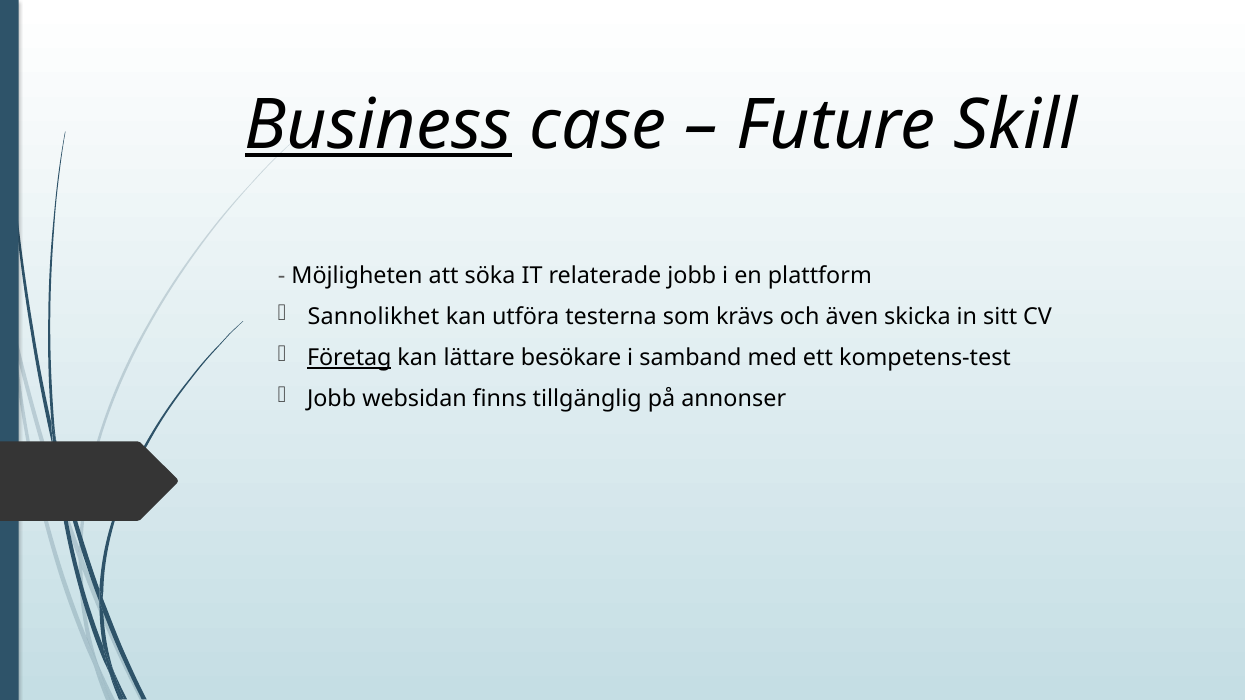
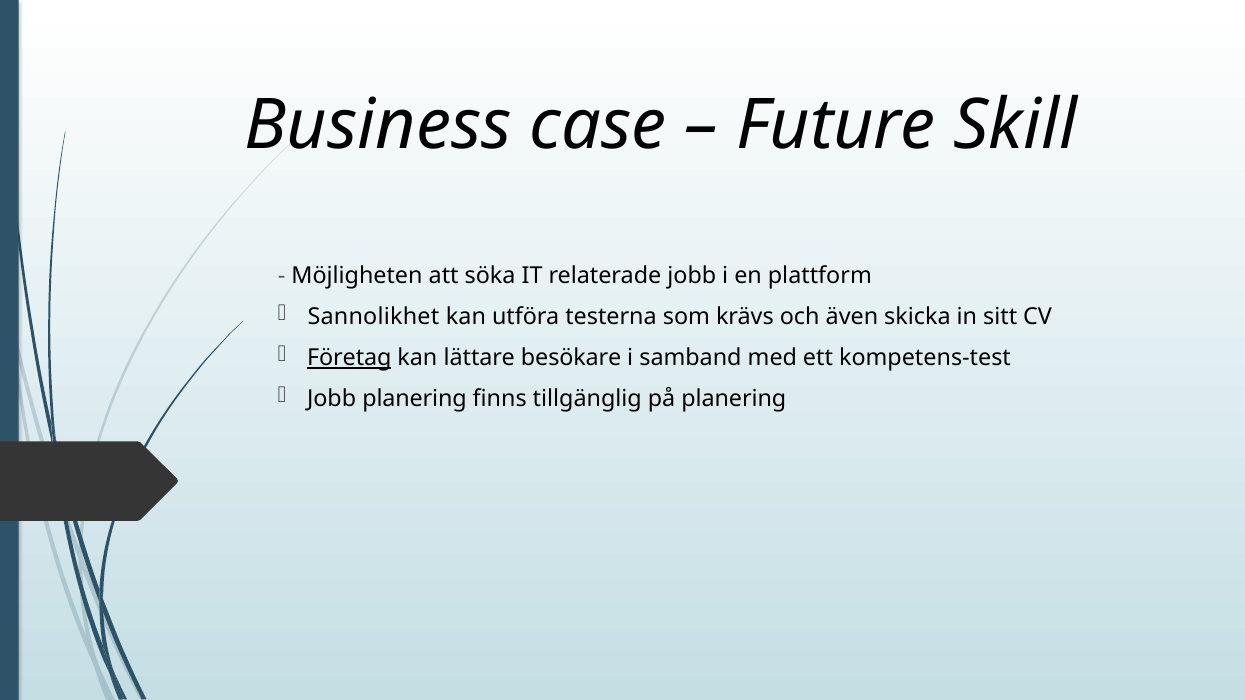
Business underline: present -> none (378, 125)
Jobb websidan: websidan -> planering (415, 399)
på annonser: annonser -> planering (734, 399)
